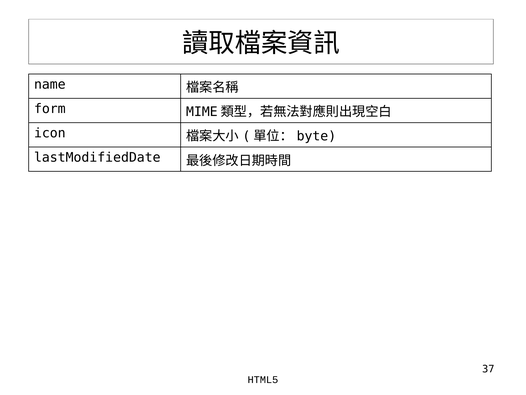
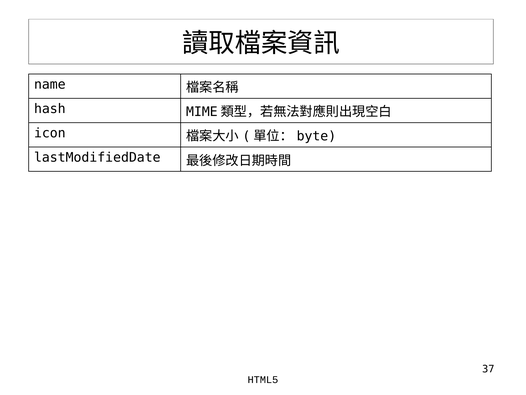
form: form -> hash (50, 109)
